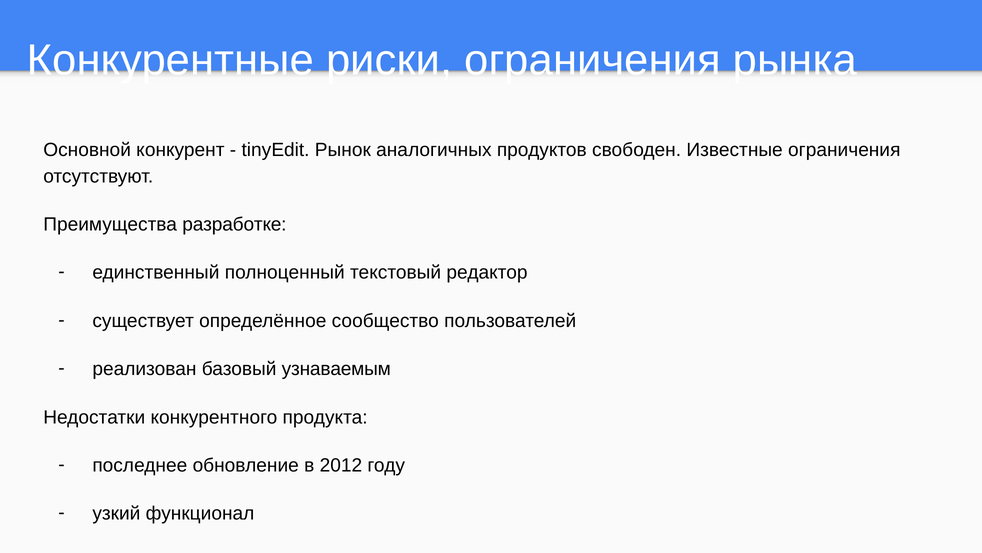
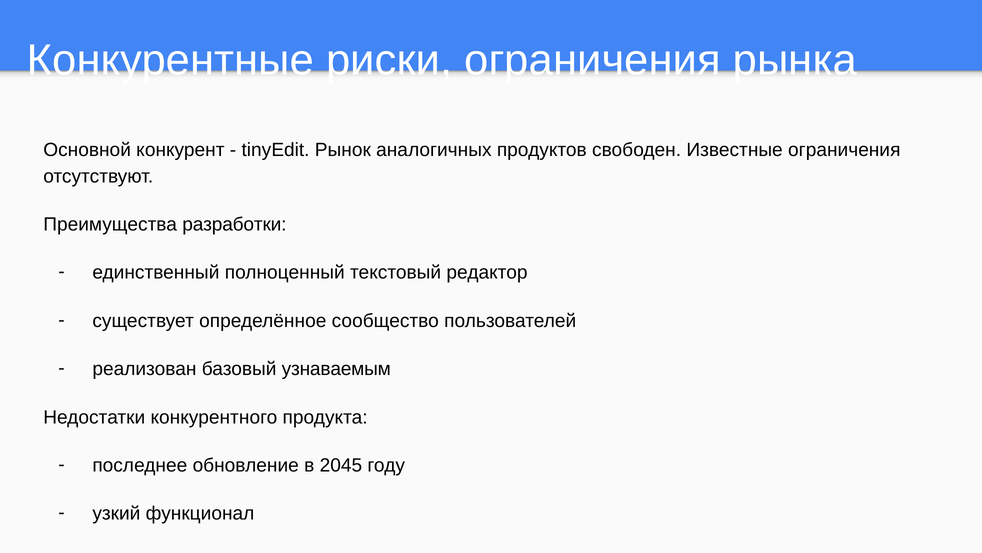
разработке: разработке -> разработки (234, 224)
2012: 2012 -> 2045 (341, 465)
